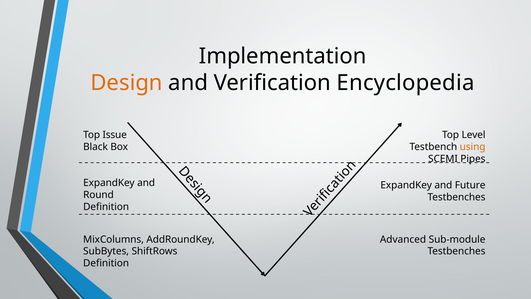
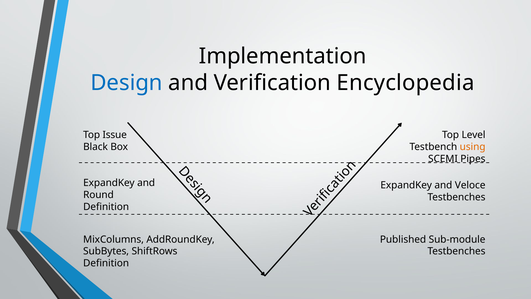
Design colour: orange -> blue (127, 83)
Future: Future -> Veloce (470, 185)
Advanced: Advanced -> Published (403, 239)
